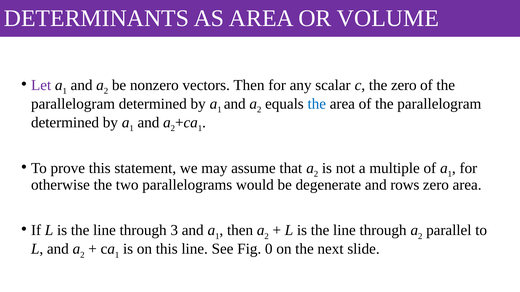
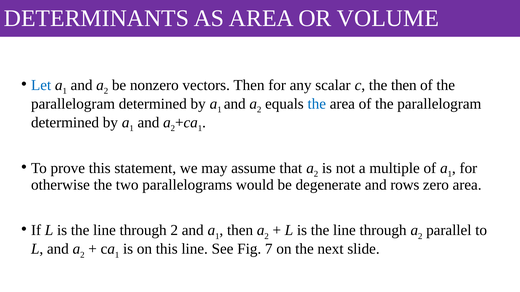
Let colour: purple -> blue (41, 85)
the zero: zero -> then (404, 85)
through 3: 3 -> 2 (174, 231)
0: 0 -> 7 (269, 249)
